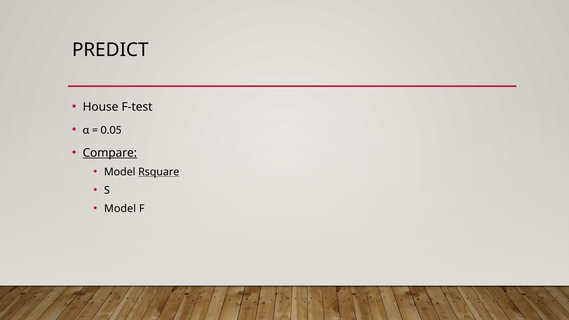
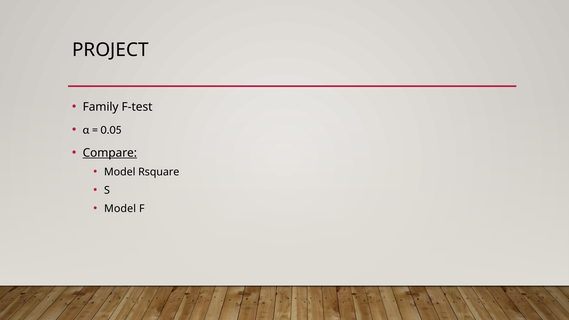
PREDICT: PREDICT -> PROJECT (110, 50)
House: House -> Family (101, 107)
Rsquare underline: present -> none (159, 172)
